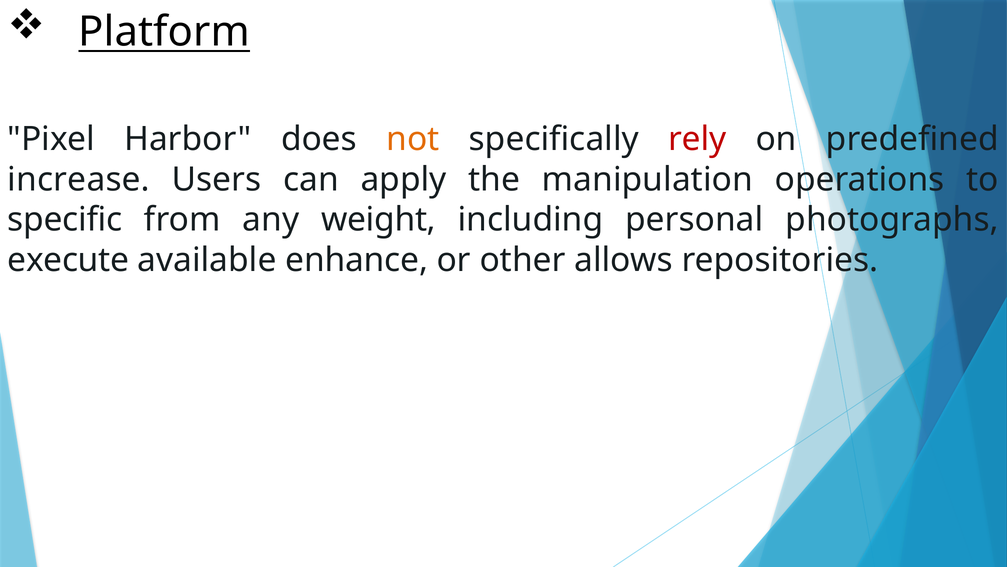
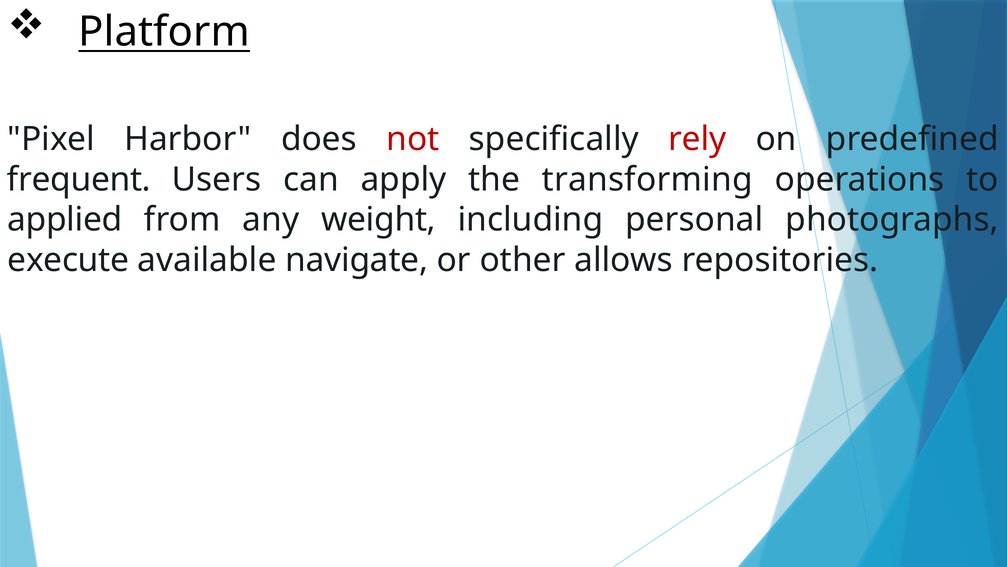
not colour: orange -> red (413, 139)
increase: increase -> frequent (79, 179)
manipulation: manipulation -> transforming (647, 179)
specific: specific -> applied (65, 220)
enhance: enhance -> navigate (357, 260)
